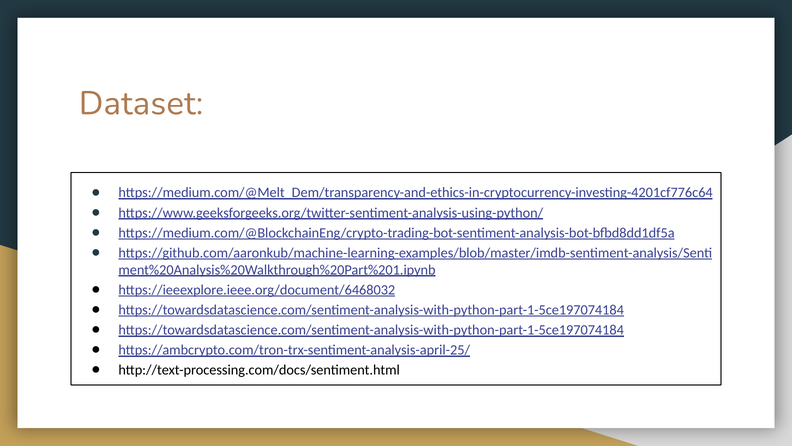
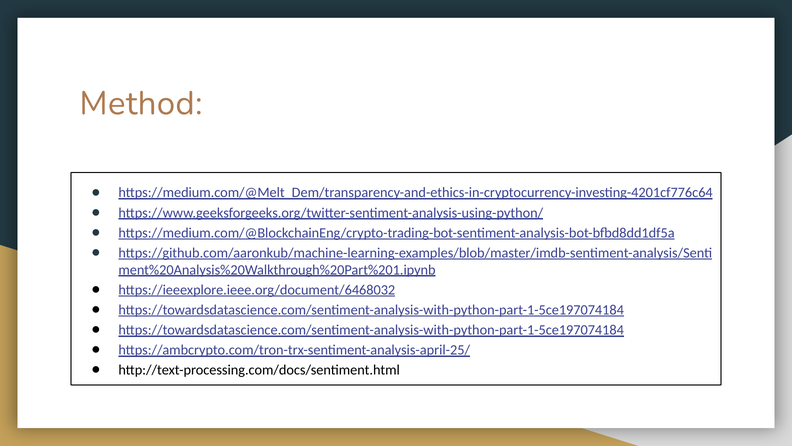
Dataset: Dataset -> Method (141, 103)
